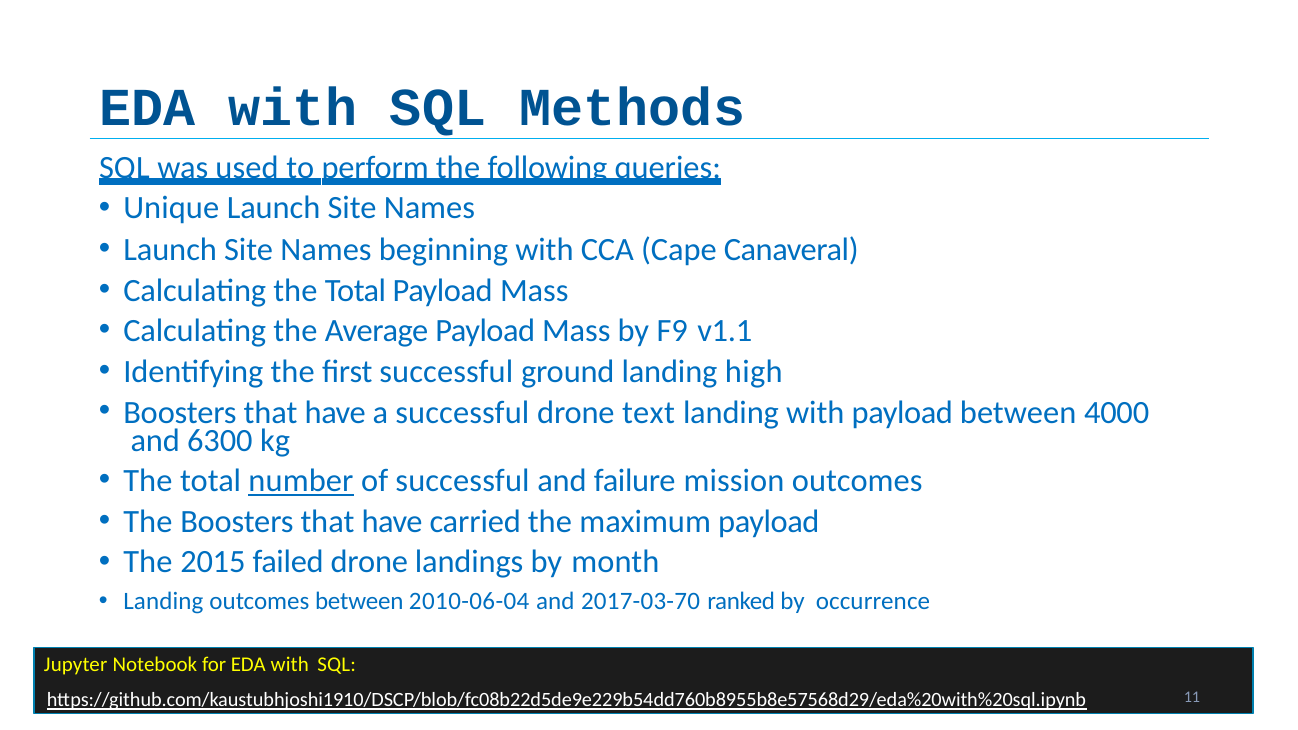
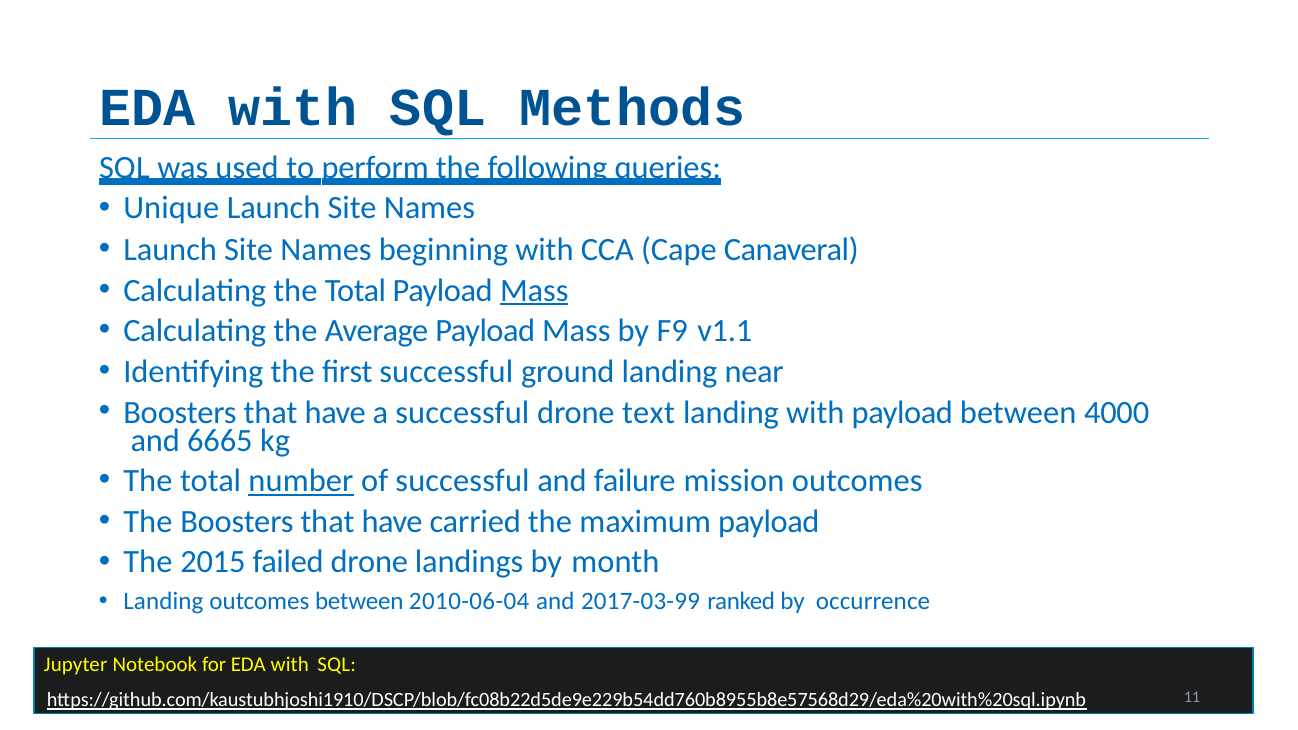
Mass underline: none -> present (534, 290)
high: high -> near (754, 372)
6300: 6300 -> 6665 (220, 440)
2017-03-70: 2017-03-70 -> 2017-03-99 (641, 601)
